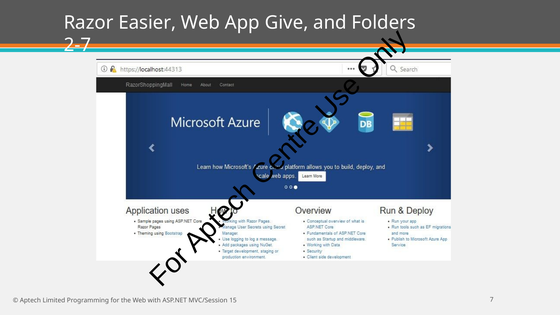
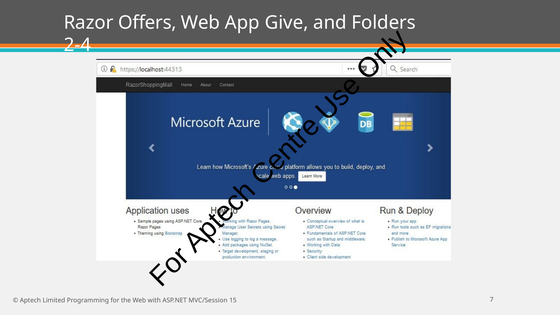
Easier: Easier -> Offers (147, 23)
2-7: 2-7 -> 2-4 (77, 45)
